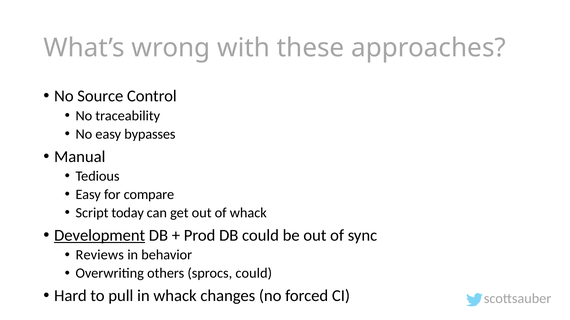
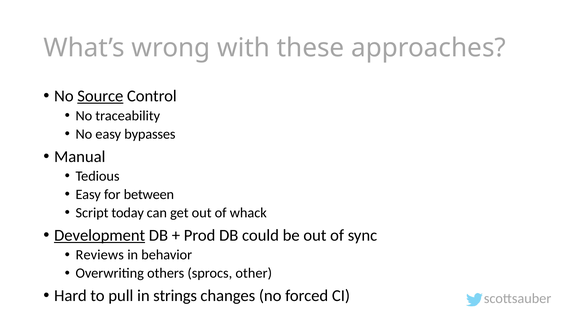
Source underline: none -> present (100, 96)
compare: compare -> between (149, 195)
sprocs could: could -> other (254, 274)
in whack: whack -> strings (175, 296)
